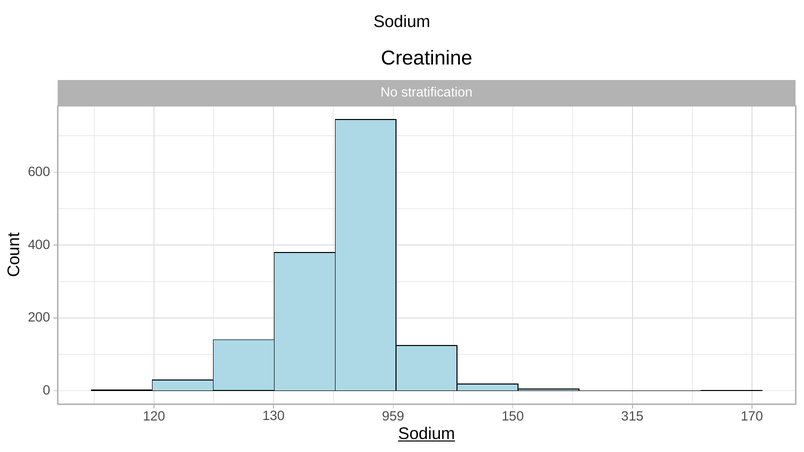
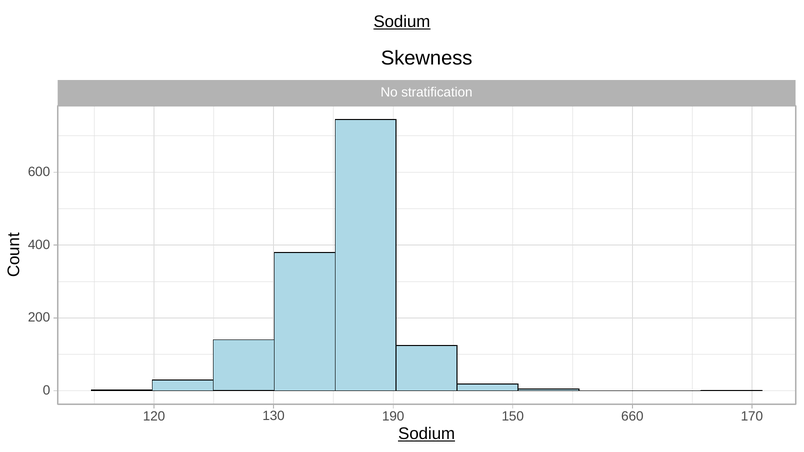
Sodium underline: none -> present (402, 22)
Creatinine: Creatinine -> Skewness (427, 58)
959: 959 -> 190 (393, 416)
315: 315 -> 660 (632, 416)
